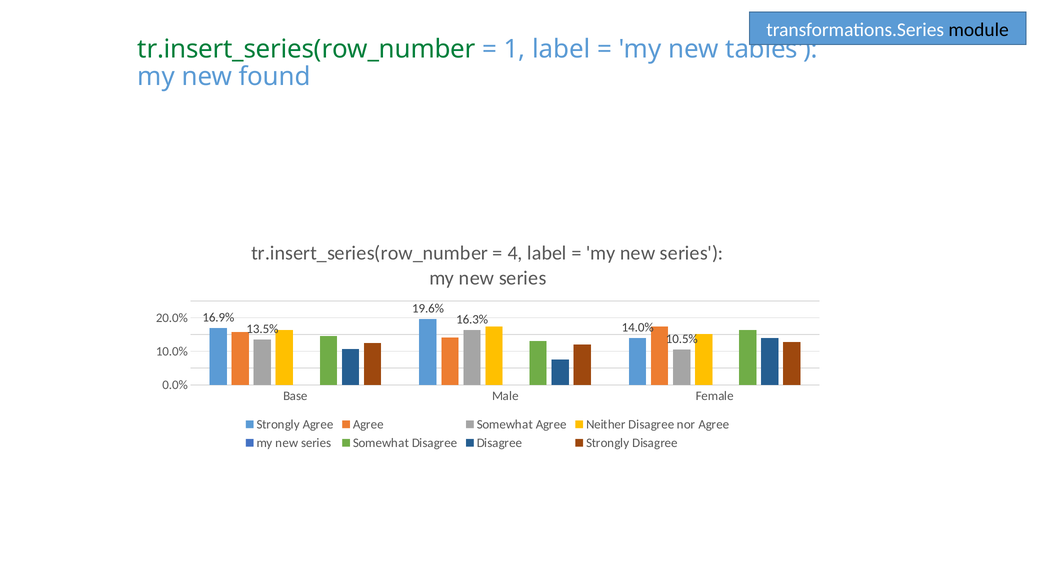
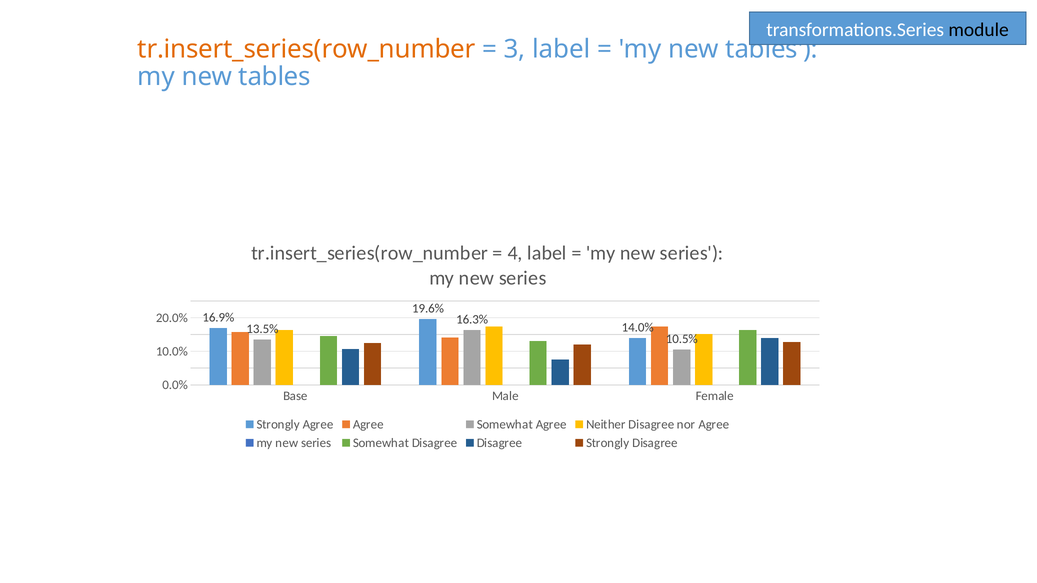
tr.insert_series(row_number colour: green -> orange (306, 49)
1: 1 -> 3 (515, 49)
found: found -> tables (275, 77)
